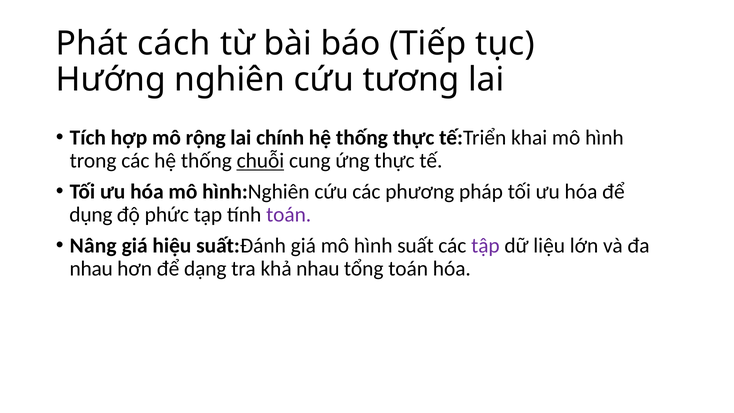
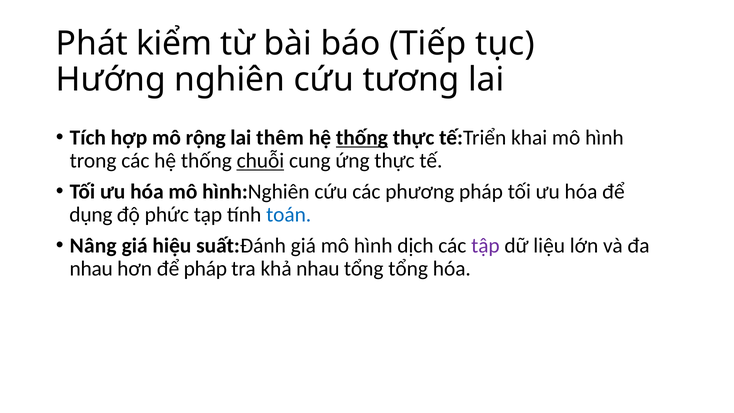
cách: cách -> kiểm (174, 43)
chính: chính -> thêm (280, 138)
thống underline: none -> present (362, 138)
toán colour: purple -> blue (289, 215)
suất: suất -> dịch (415, 245)
để dạng: dạng -> pháp (205, 269)
tổng toán: toán -> tổng (408, 269)
